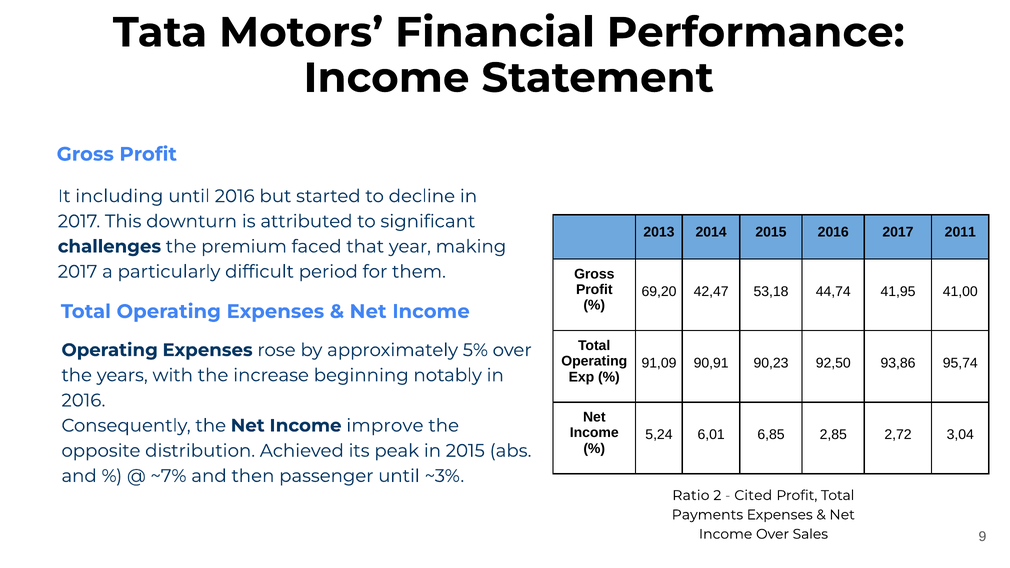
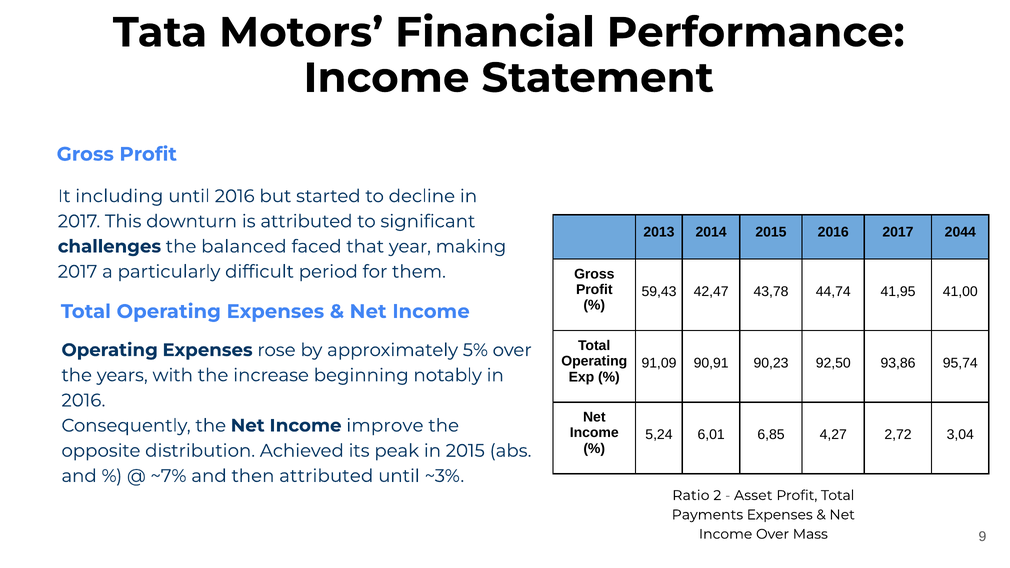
2011: 2011 -> 2044 (960, 232)
premium: premium -> balanced (244, 247)
69,20: 69,20 -> 59,43 (659, 292)
53,18: 53,18 -> 43,78 (771, 292)
2,85: 2,85 -> 4,27 (833, 435)
then passenger: passenger -> attributed (326, 476)
Cited: Cited -> Asset (753, 496)
Sales: Sales -> Mass (810, 534)
